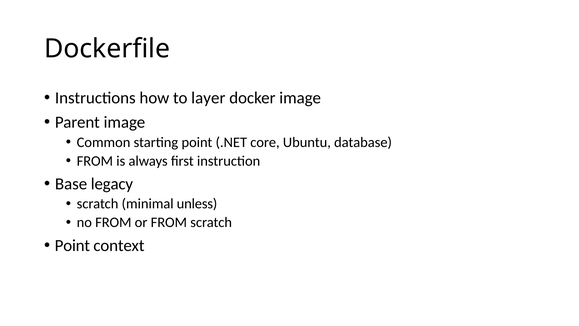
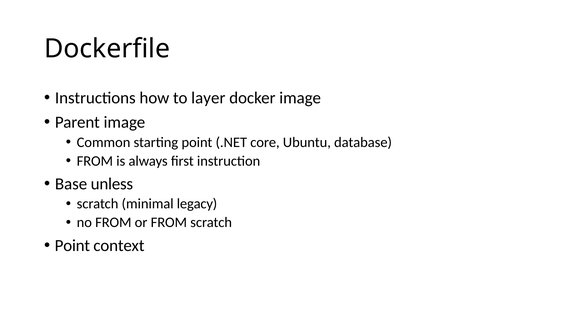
legacy: legacy -> unless (112, 184)
unless: unless -> legacy (197, 204)
